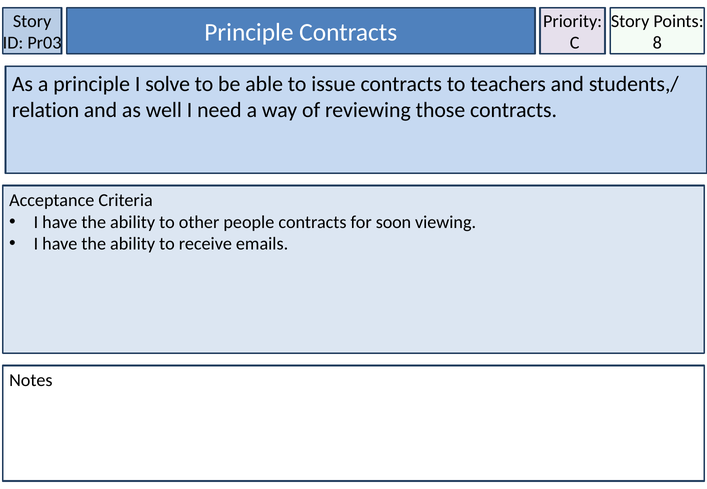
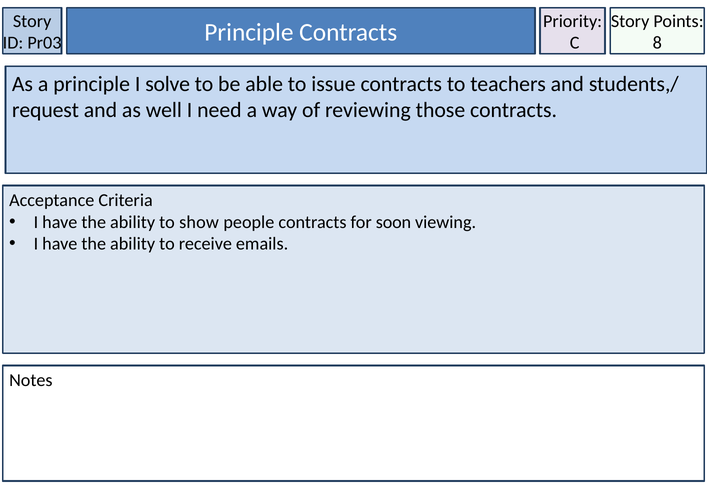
relation: relation -> request (45, 110)
other: other -> show (199, 222)
